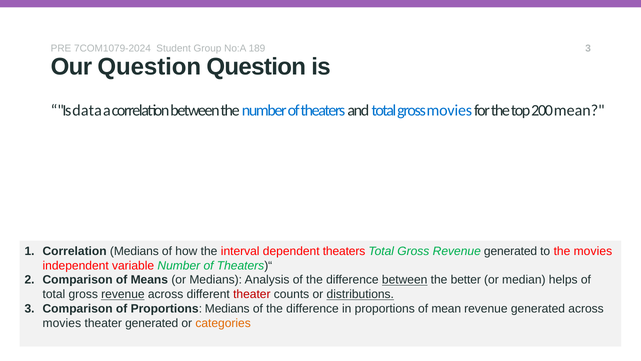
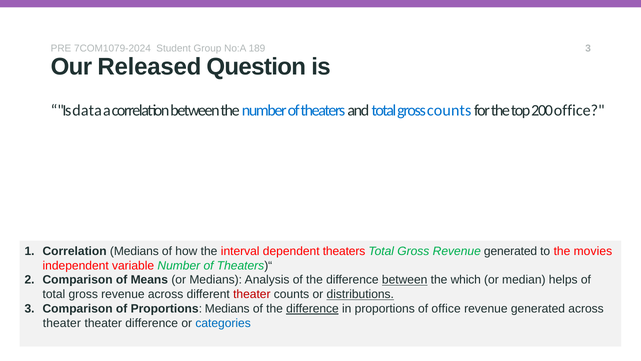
Our Question: Question -> Released (149, 67)
gross movies: movies -> counts (449, 110)
200 mean: mean -> office (579, 110)
better: better -> which (466, 280)
revenue underline: present -> none (123, 294)
difference underline: none -> present (312, 308)
of mean: mean -> office (446, 308)
movies: movies -> theater (62, 323)
theater generated: generated -> difference (152, 323)
categories colour: orange -> blue (223, 323)
